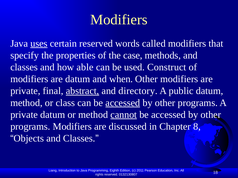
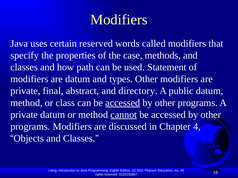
uses underline: present -> none (39, 44)
able: able -> path (85, 67)
Construct: Construct -> Statement (167, 67)
when: when -> types (121, 79)
abstract underline: present -> none (83, 91)
8: 8 -> 4 (197, 127)
